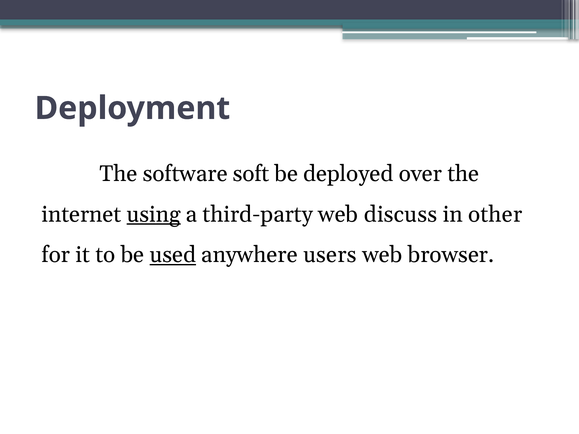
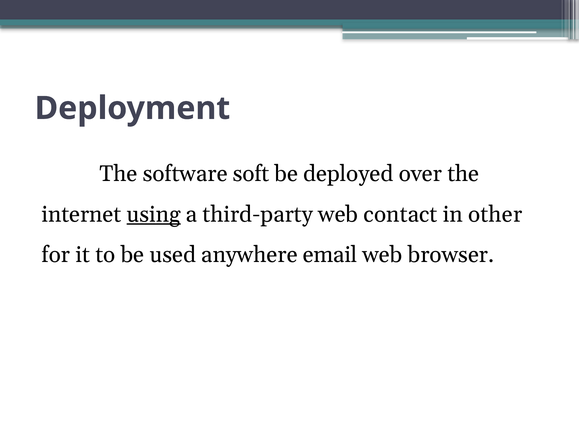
discuss: discuss -> contact (400, 214)
used underline: present -> none (173, 255)
users: users -> email (330, 255)
